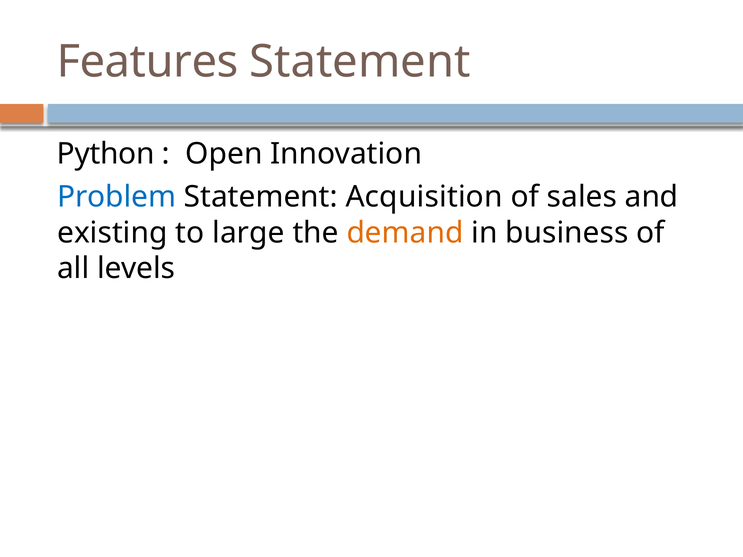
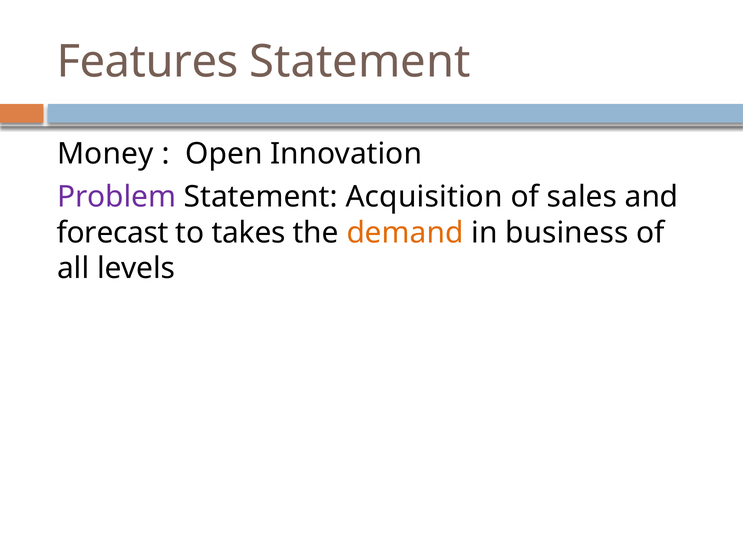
Python: Python -> Money (105, 154)
Problem colour: blue -> purple (117, 197)
existing: existing -> forecast (113, 233)
large: large -> takes (249, 233)
